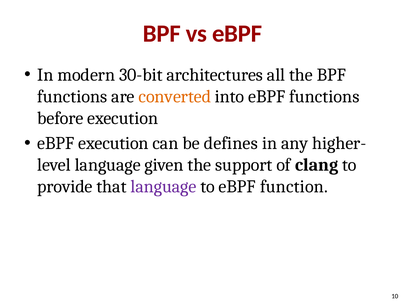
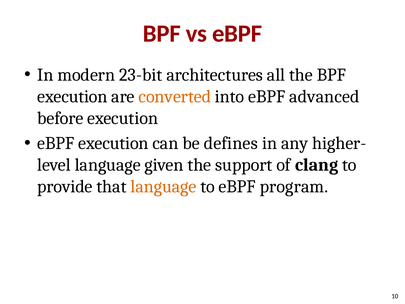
30-bit: 30-bit -> 23-bit (141, 75)
functions: functions -> execution (72, 96)
eBPF functions: functions -> advanced (324, 96)
language colour: purple -> orange (163, 186)
function: function -> program (294, 186)
